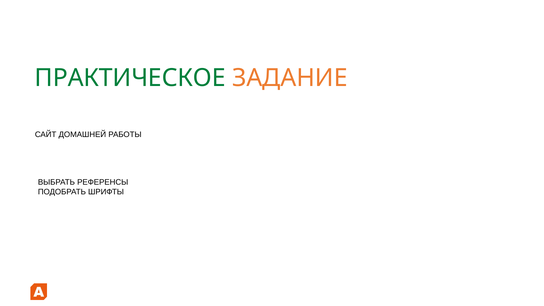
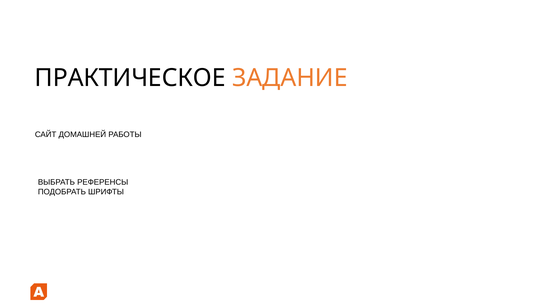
ПРАКТИЧЕСКОЕ colour: green -> black (130, 78)
